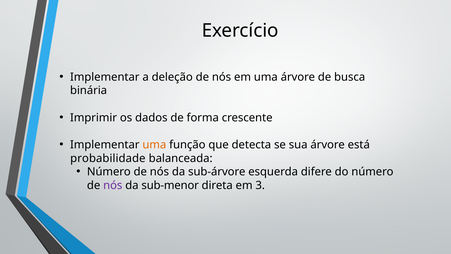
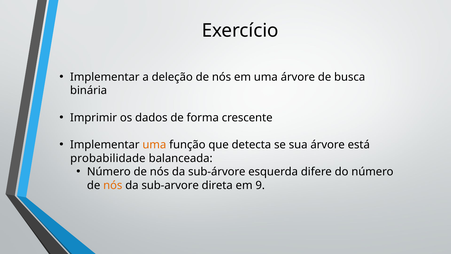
nós colour: purple -> orange (113, 185)
sub-menor: sub-menor -> sub-arvore (170, 185)
3: 3 -> 9 (260, 185)
